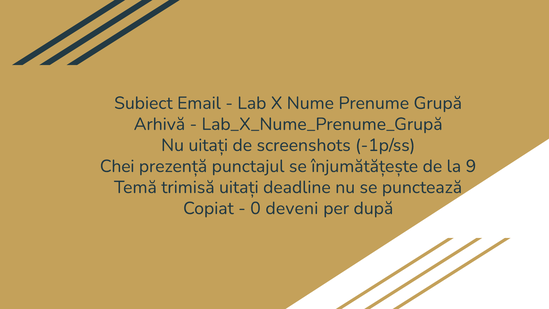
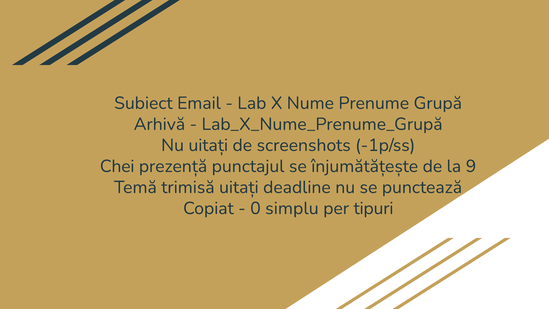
deveni: deveni -> simplu (292, 208)
după: după -> tipuri (374, 208)
